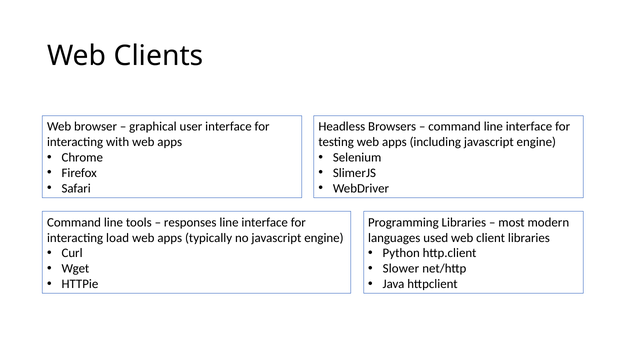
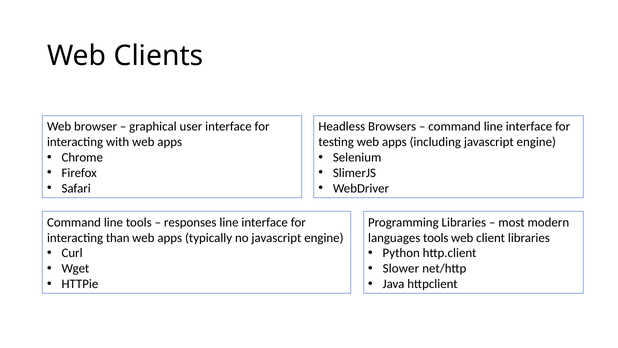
load: load -> than (118, 237)
languages used: used -> tools (436, 237)
